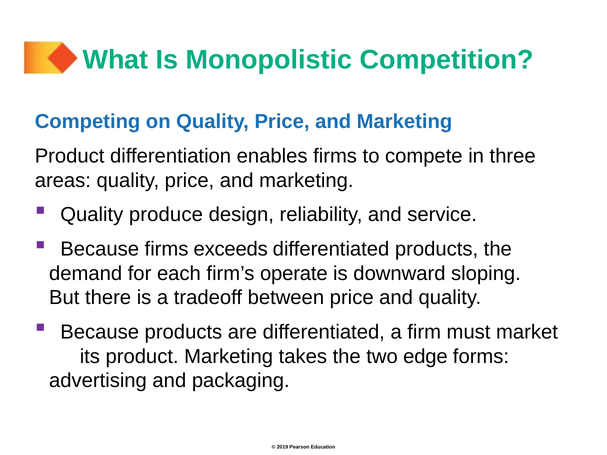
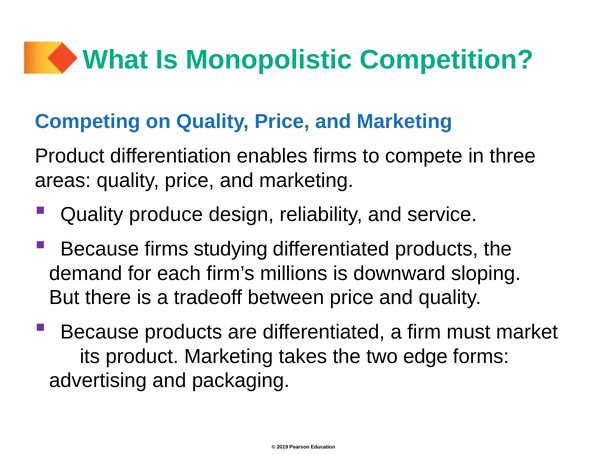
exceeds: exceeds -> studying (231, 249)
operate: operate -> millions (294, 274)
